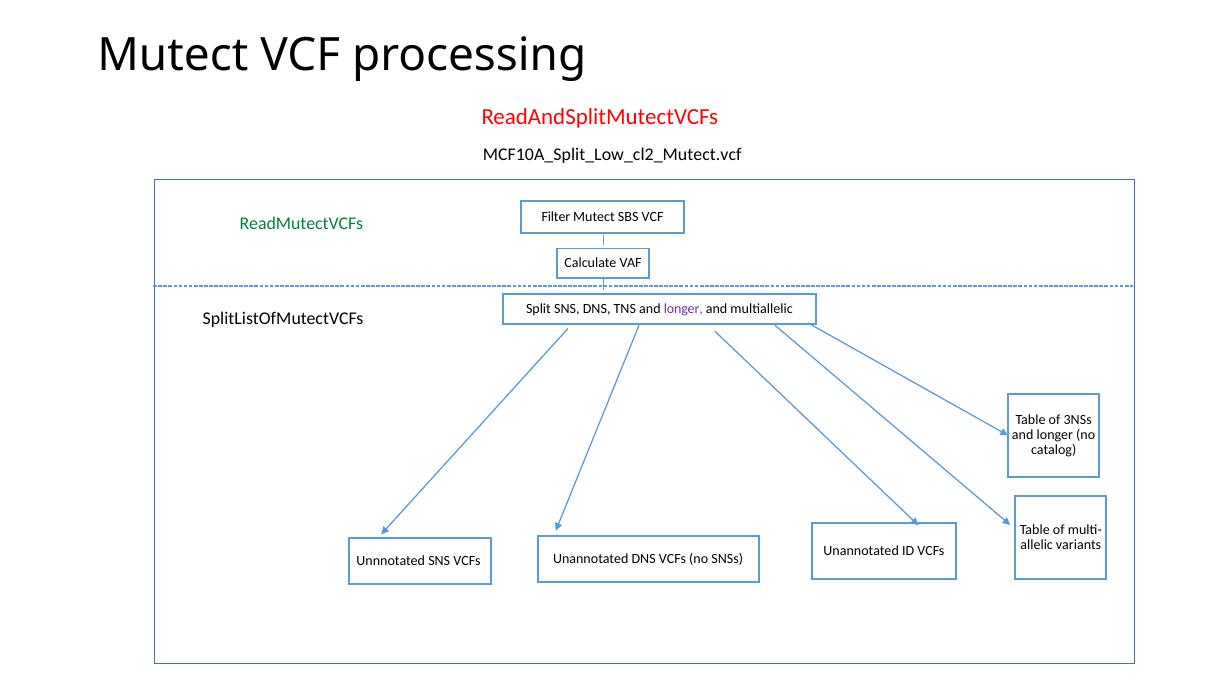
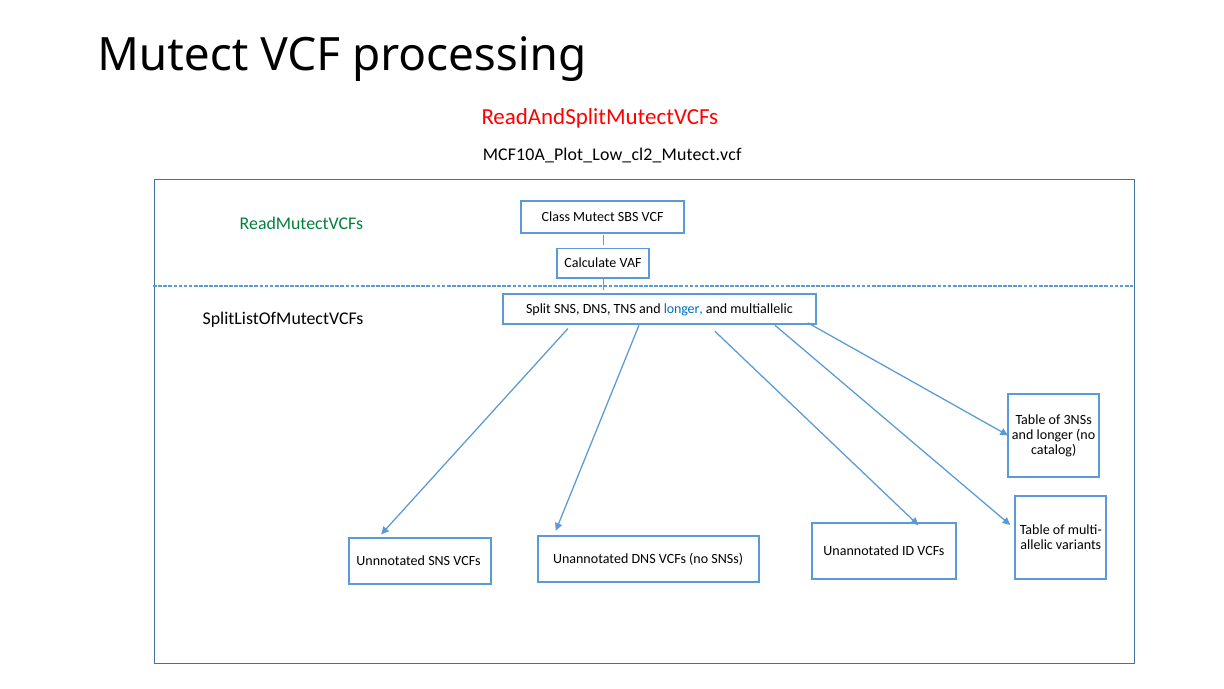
MCF10A_Split_Low_cl2_Mutect.vcf: MCF10A_Split_Low_cl2_Mutect.vcf -> MCF10A_Plot_Low_cl2_Mutect.vcf (612, 155)
Filter: Filter -> Class (556, 217)
longer colour: purple -> blue (683, 309)
